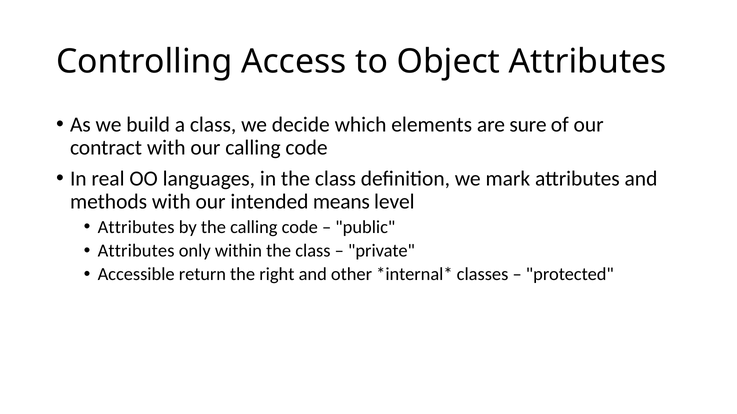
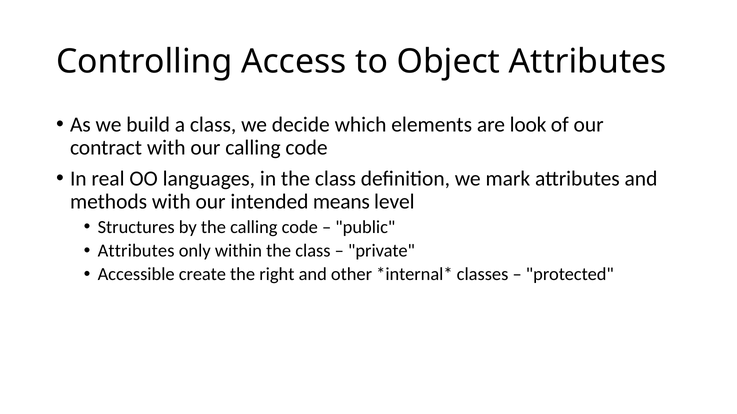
sure: sure -> look (528, 125)
Attributes: Attributes -> Structures (136, 227)
return: return -> create (202, 275)
